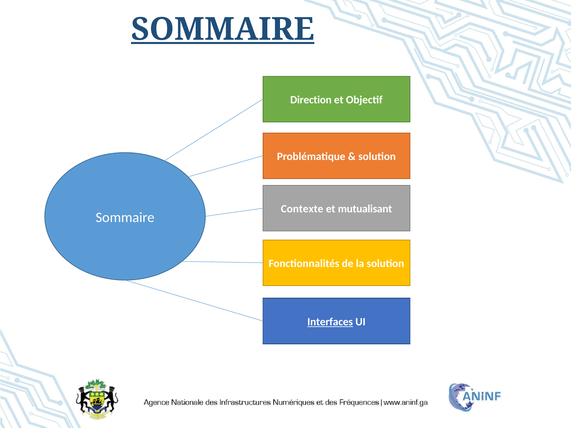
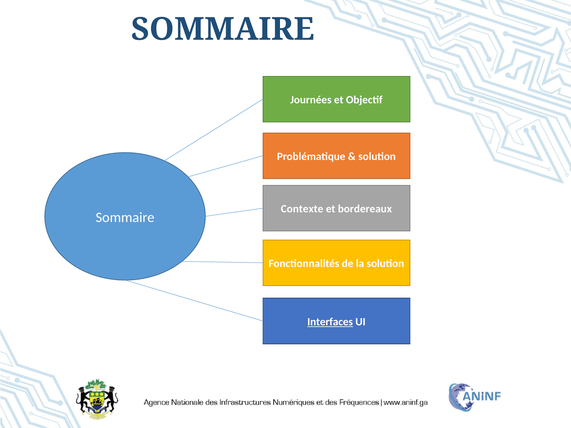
SOMMAIRE underline: present -> none (223, 29)
Direction: Direction -> Journées (311, 100)
mutualisant: mutualisant -> bordereaux (365, 209)
